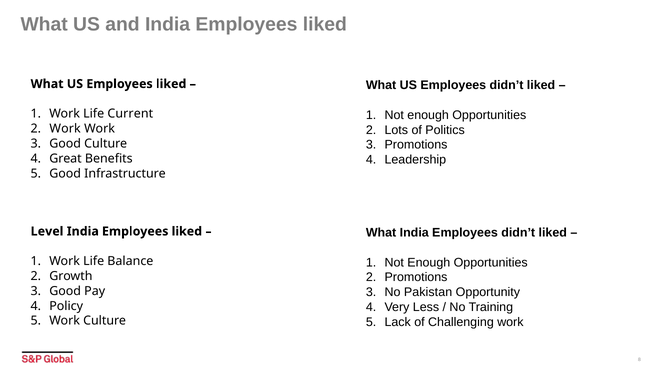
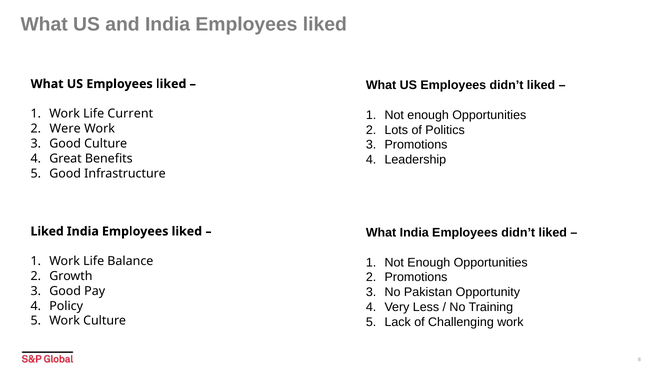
Work: Work -> Were (65, 129)
Level: Level -> Liked (47, 232)
